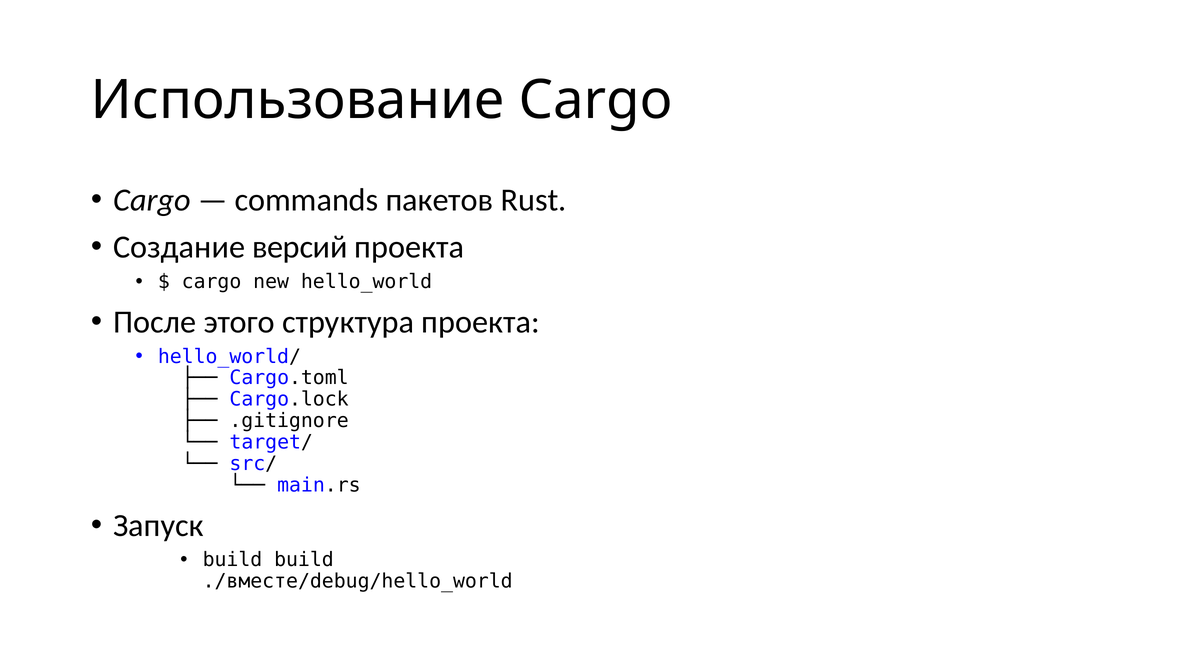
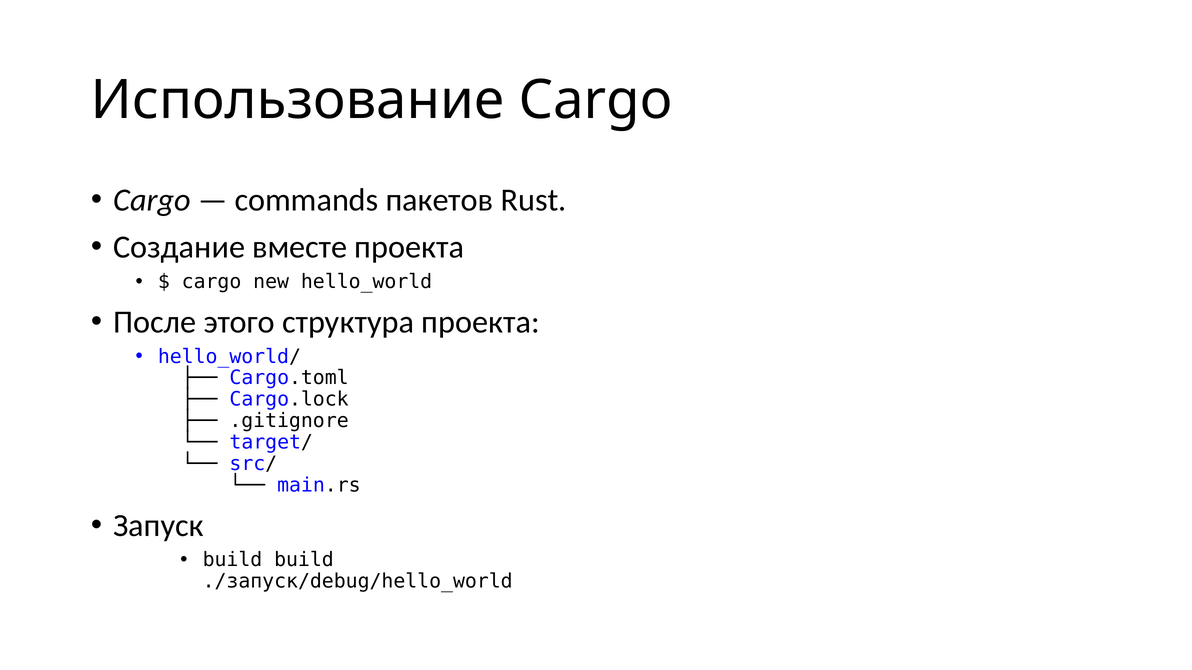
версий: версий -> вместе (300, 247)
./вместе/debug/hello_world: ./вместе/debug/hello_world -> ./запуск/debug/hello_world (358, 582)
